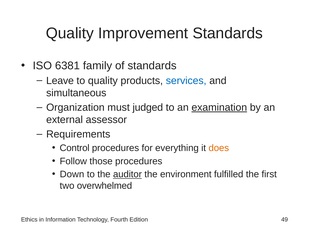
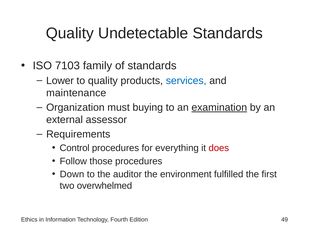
Improvement: Improvement -> Undetectable (143, 33)
6381: 6381 -> 7103 (67, 66)
Leave: Leave -> Lower (60, 81)
simultaneous: simultaneous -> maintenance (76, 93)
judged: judged -> buying (148, 107)
does colour: orange -> red (219, 148)
auditor underline: present -> none (127, 174)
